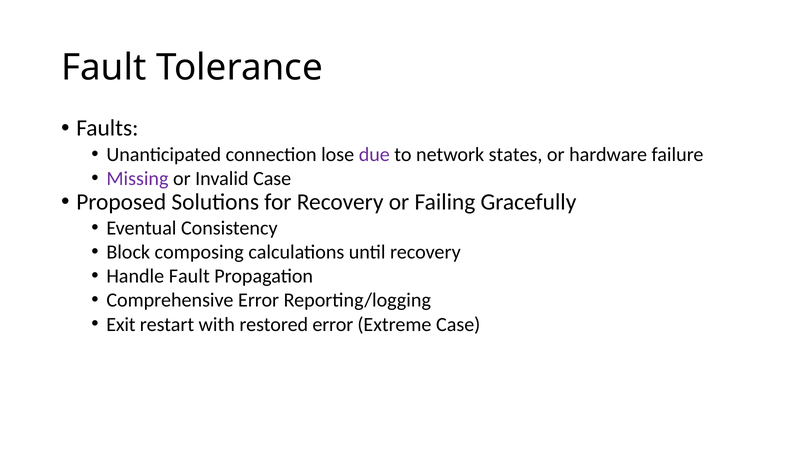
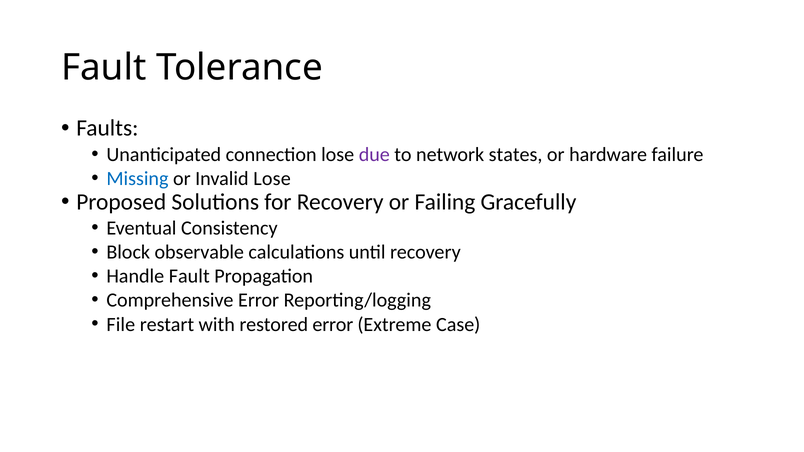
Missing colour: purple -> blue (137, 179)
Invalid Case: Case -> Lose (272, 179)
composing: composing -> observable (199, 252)
Exit: Exit -> File (121, 325)
